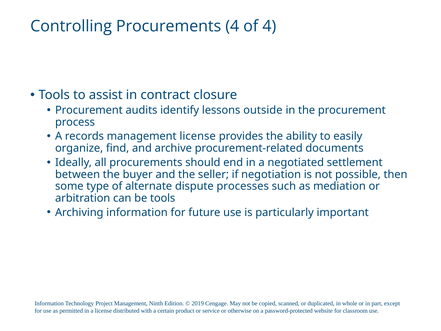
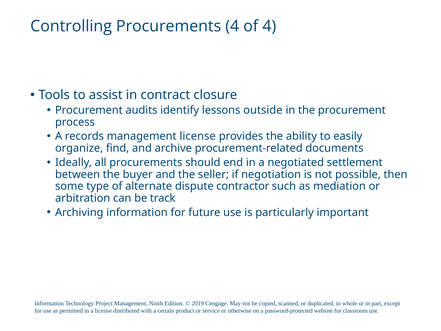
processes: processes -> contractor (243, 186)
be tools: tools -> track (163, 198)
